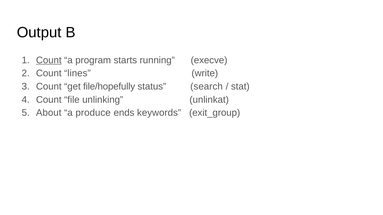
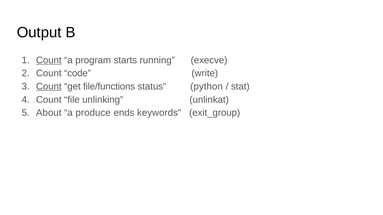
lines: lines -> code (78, 73)
Count underline: none -> present (49, 87)
file/hopefully: file/hopefully -> file/functions (109, 87)
search: search -> python (207, 87)
